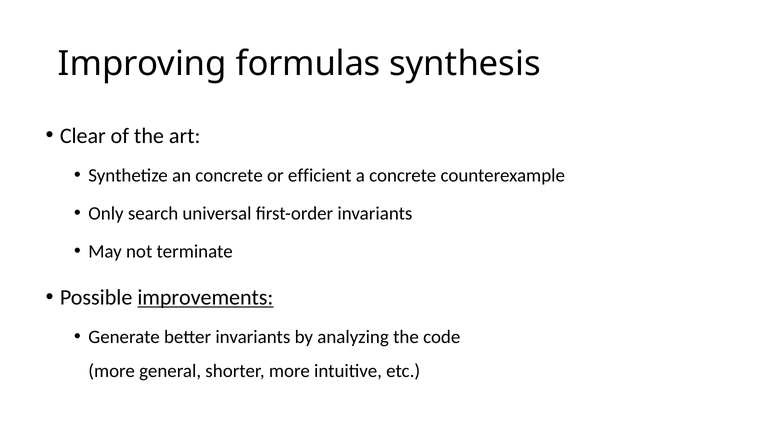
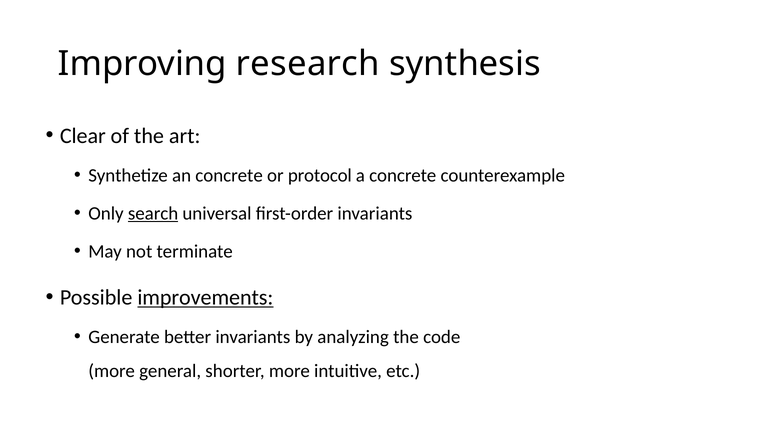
formulas: formulas -> research (308, 64)
efficient: efficient -> protocol (320, 176)
search underline: none -> present (153, 214)
